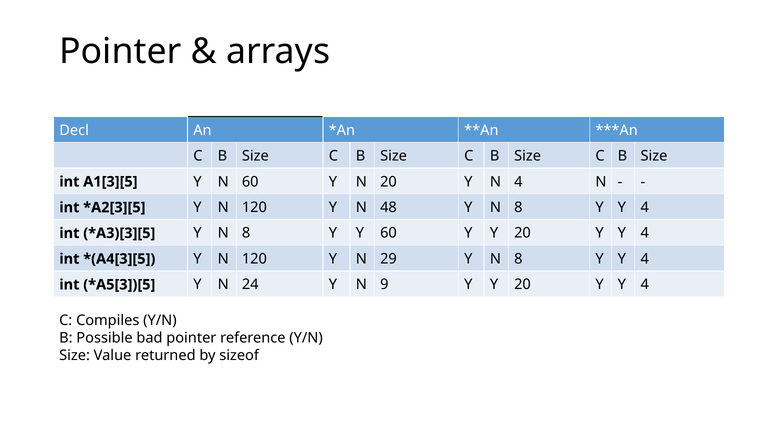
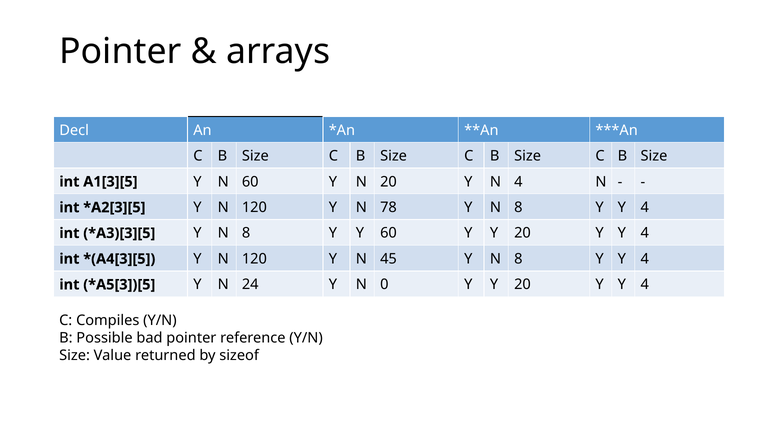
48: 48 -> 78 (388, 207)
29: 29 -> 45 (388, 259)
9: 9 -> 0 (384, 284)
